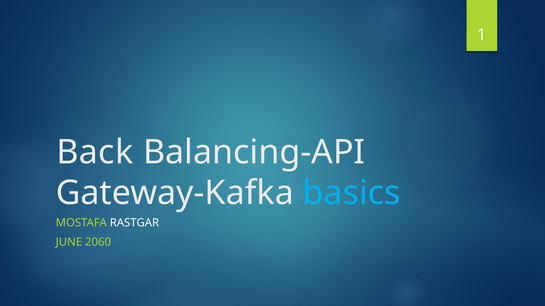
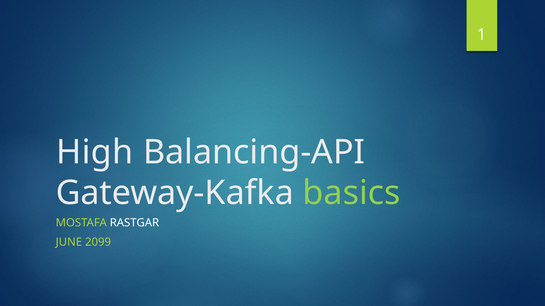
Back: Back -> High (95, 153)
basics colour: light blue -> light green (352, 193)
2060: 2060 -> 2099 (98, 243)
